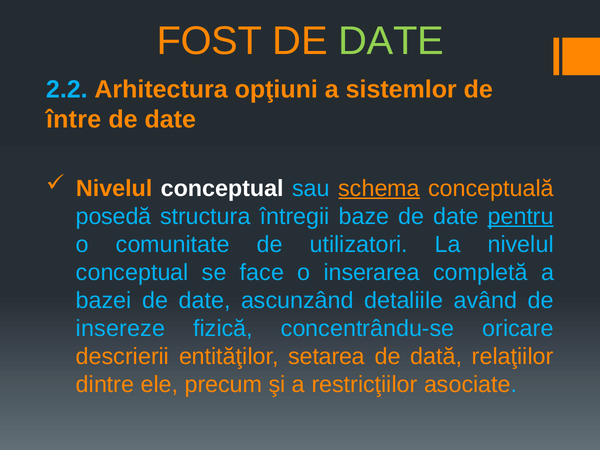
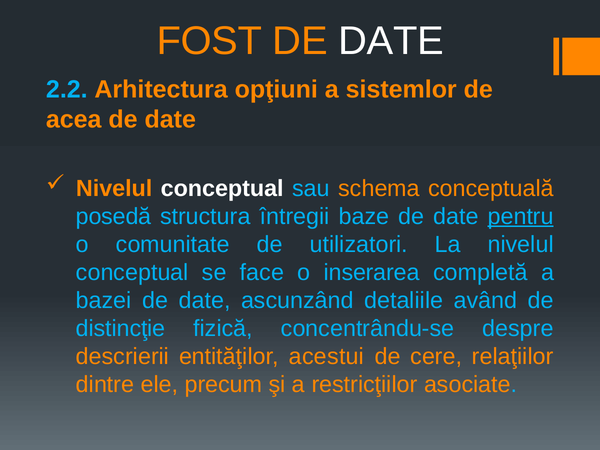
DATE colour: light green -> white (391, 41)
între: între -> acea (74, 120)
schema underline: present -> none (379, 188)
insereze: insereze -> distincţie (121, 328)
oricare: oricare -> despre (518, 328)
setarea: setarea -> acestui (326, 356)
dată: dată -> cere (436, 356)
